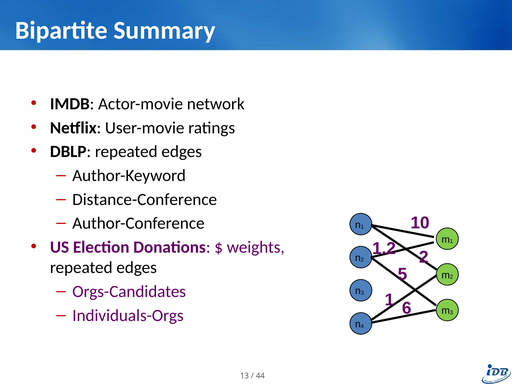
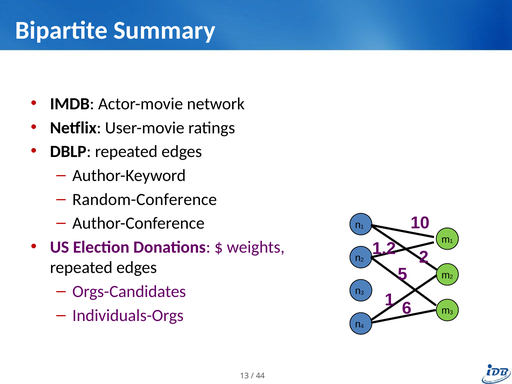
Distance-Conference: Distance-Conference -> Random-Conference (145, 199)
